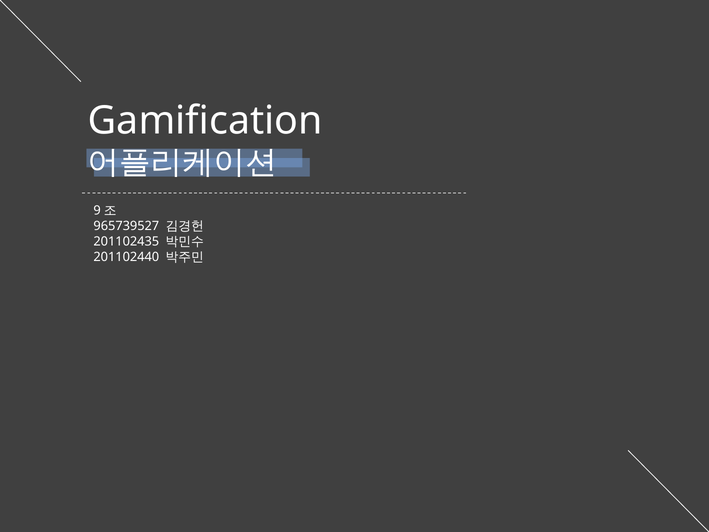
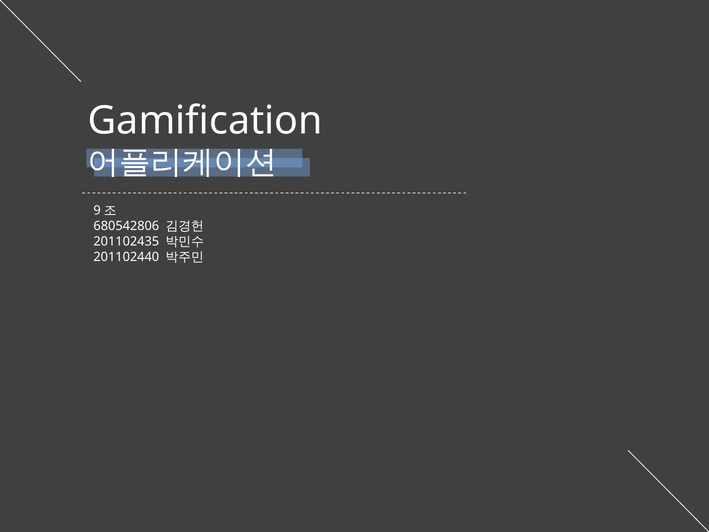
965739527: 965739527 -> 680542806 (126, 226)
